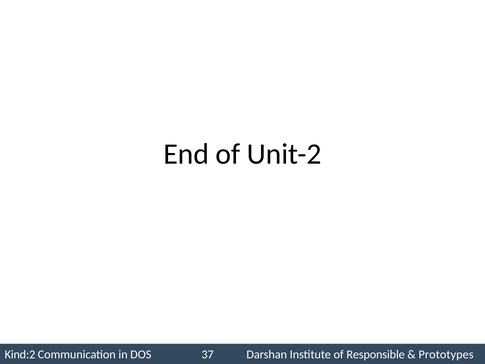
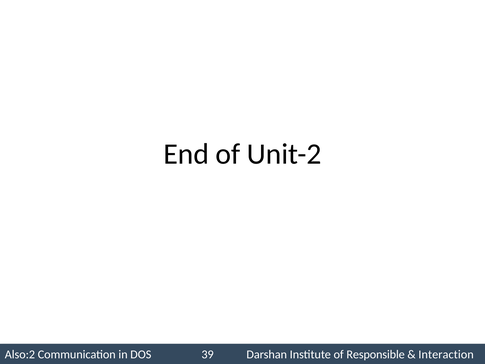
Kind:2: Kind:2 -> Also:2 (20, 354)
37: 37 -> 39 (208, 354)
Prototypes: Prototypes -> Interaction (446, 354)
